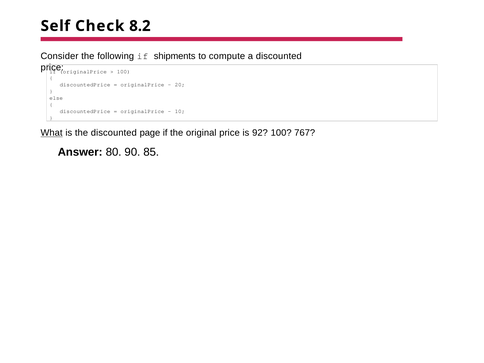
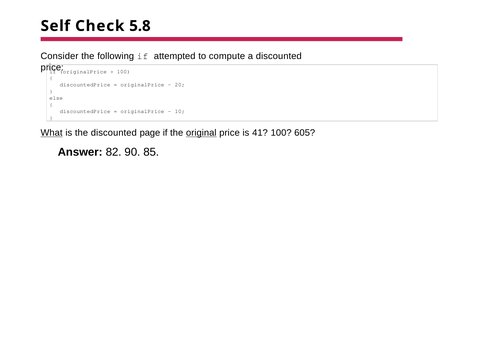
8.2: 8.2 -> 5.8 (140, 26)
shipments: shipments -> attempted (175, 56)
original underline: none -> present (201, 133)
92: 92 -> 41 (260, 133)
767: 767 -> 605 (305, 133)
80: 80 -> 82 (114, 152)
